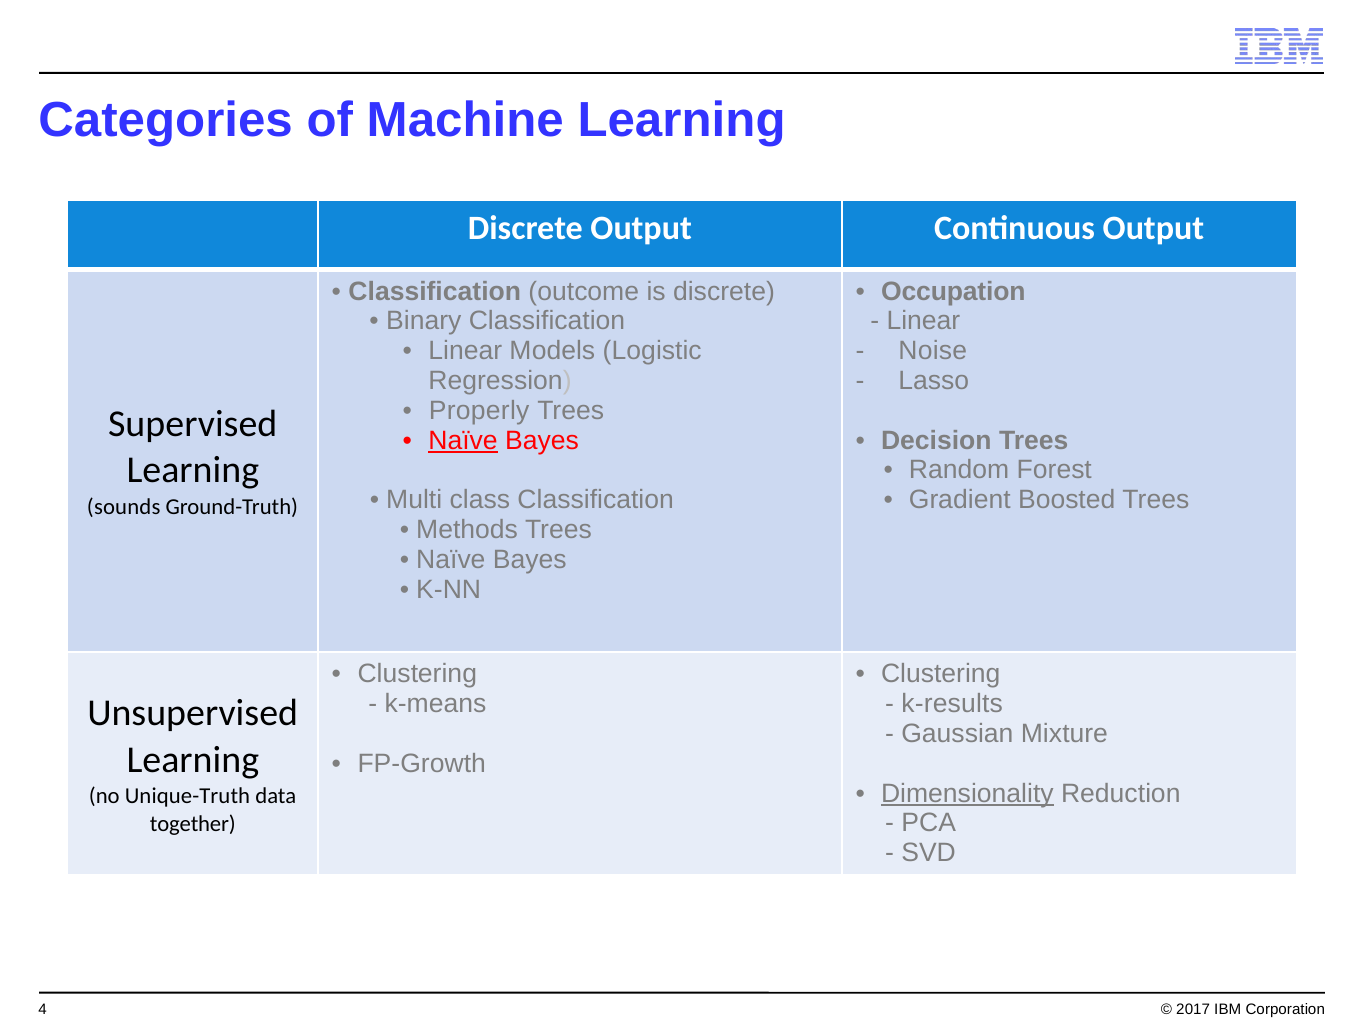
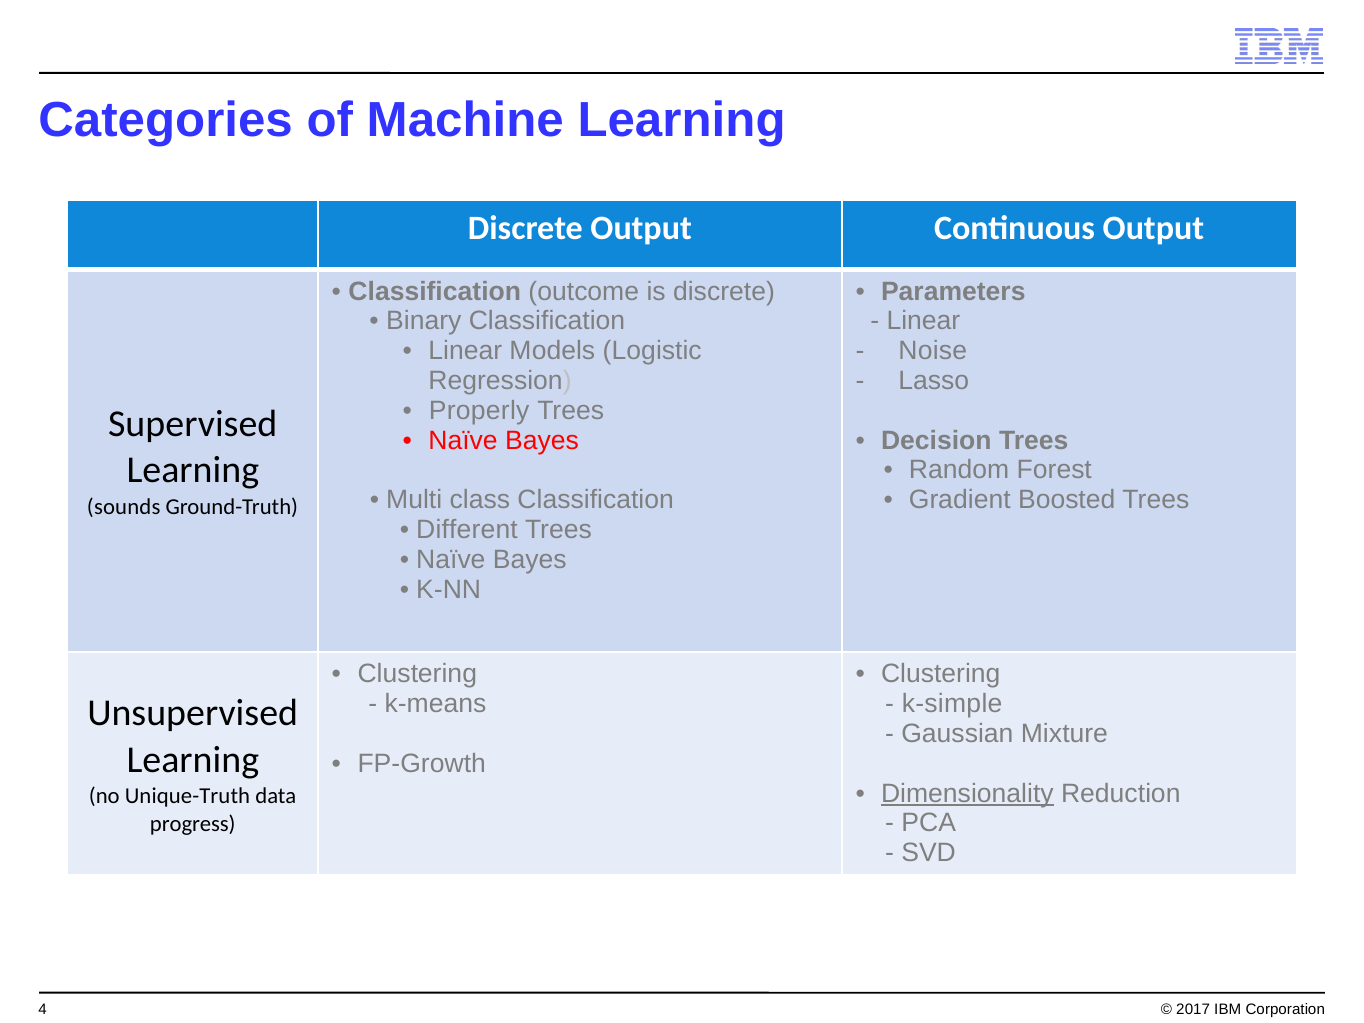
Occupation: Occupation -> Parameters (953, 291)
Naïve underline: present -> none (463, 440)
Methods: Methods -> Different (467, 530)
k-results: k-results -> k-simple (952, 704)
together: together -> progress (193, 824)
